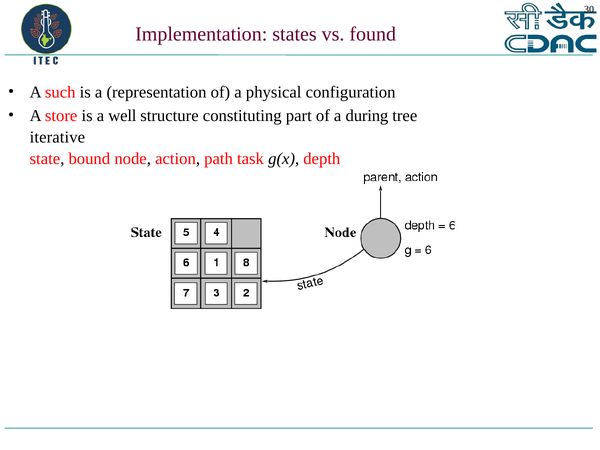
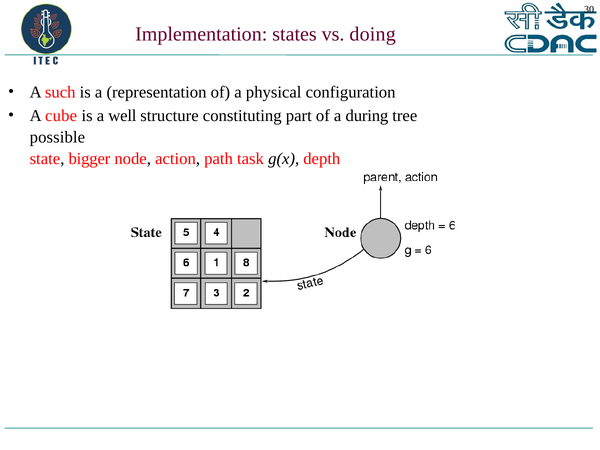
found: found -> doing (373, 34)
store: store -> cube (61, 116)
iterative: iterative -> possible (57, 137)
bound: bound -> bigger (89, 159)
